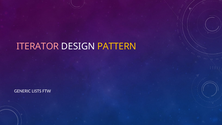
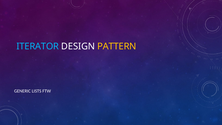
ITERATOR colour: pink -> light blue (38, 46)
